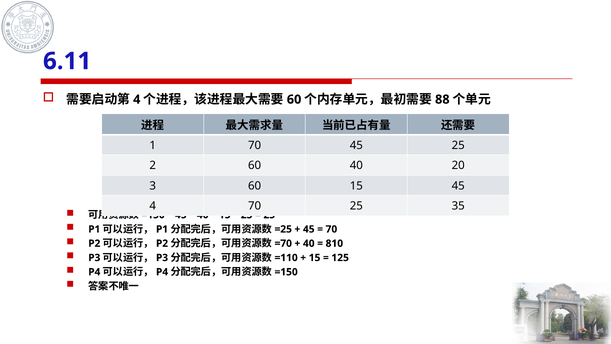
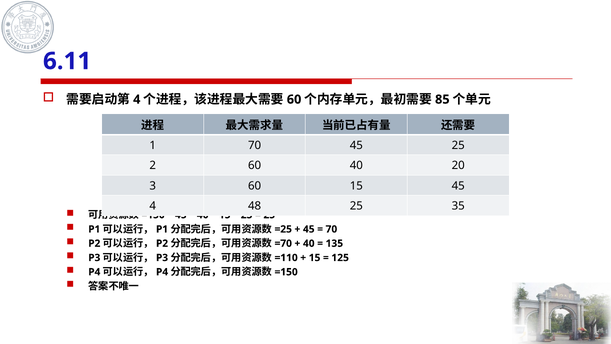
88: 88 -> 85 (442, 99)
4 70: 70 -> 48 (255, 206)
810: 810 -> 135 (334, 243)
